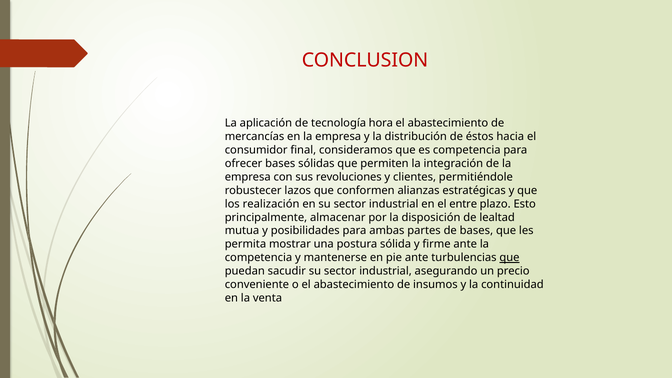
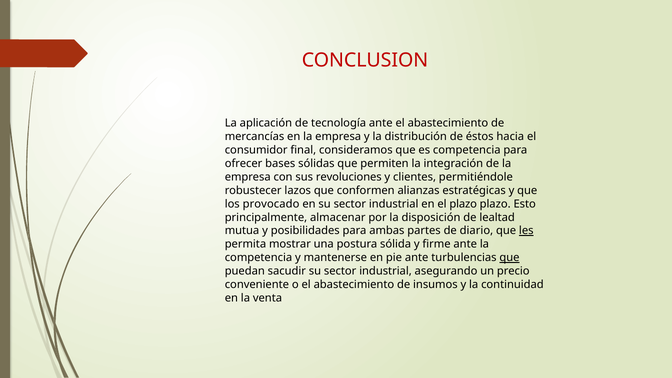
tecnología hora: hora -> ante (381, 123)
realización: realización -> provocado (271, 204)
el entre: entre -> plazo (463, 204)
de bases: bases -> diario (476, 231)
les underline: none -> present (526, 231)
